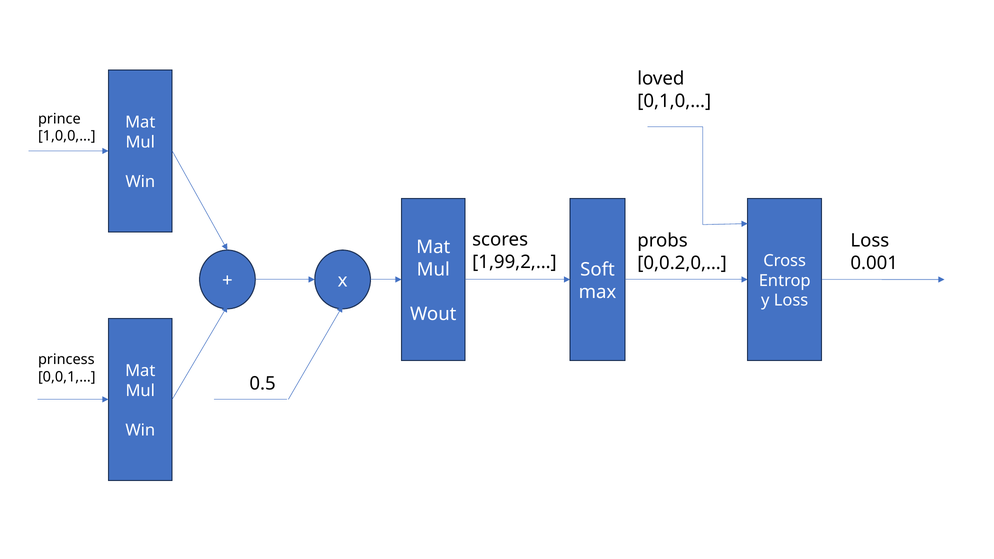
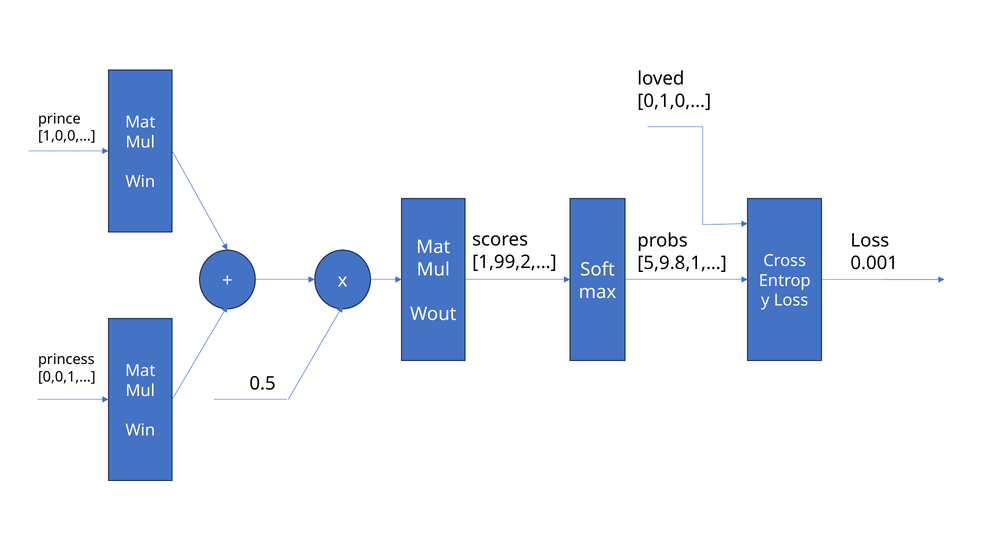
0,0.2,0,…: 0,0.2,0,… -> 5,9.8,1,… (682, 263)
